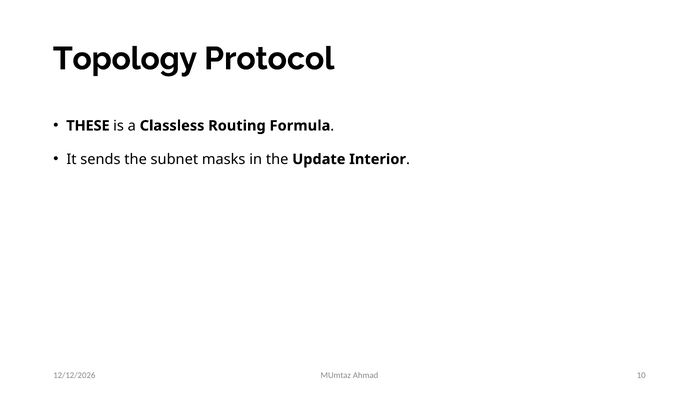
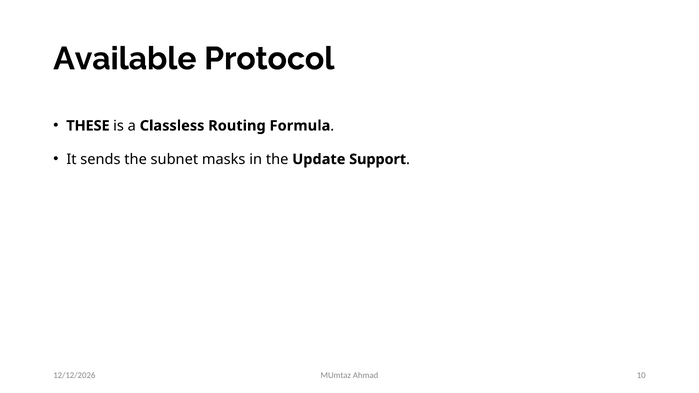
Topology: Topology -> Available (125, 59)
Interior: Interior -> Support (378, 159)
